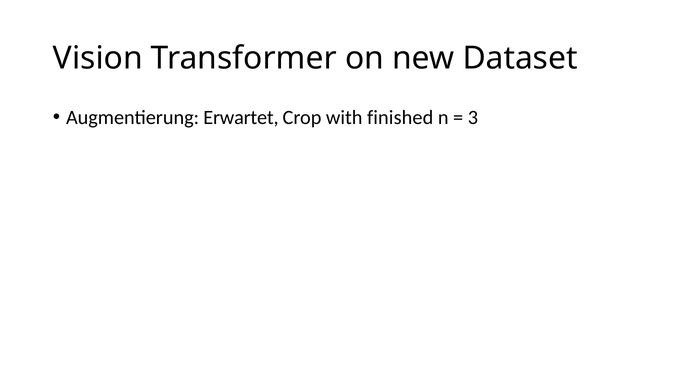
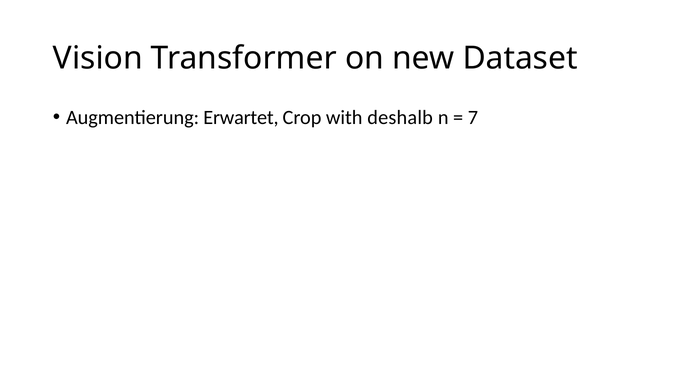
finished: finished -> deshalb (400, 118)
3: 3 -> 7 (473, 118)
